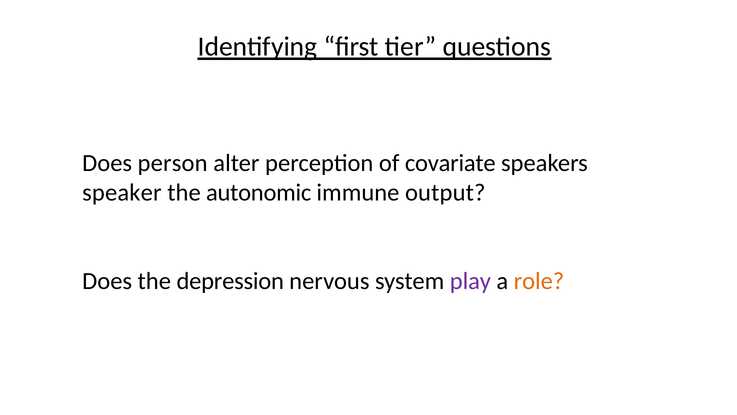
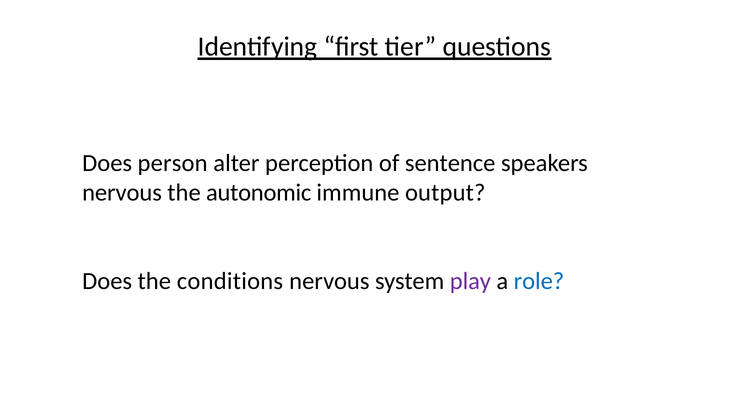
covariate: covariate -> sentence (450, 163)
speaker: speaker -> nervous (122, 192)
depression: depression -> conditions (230, 281)
role colour: orange -> blue (539, 281)
